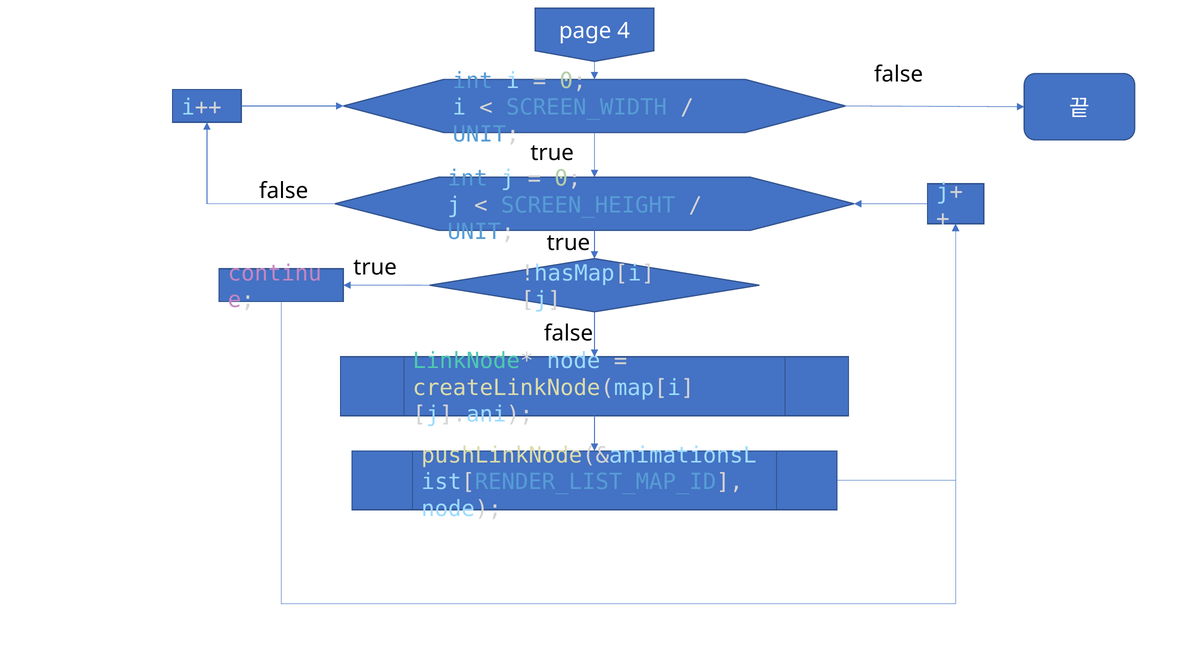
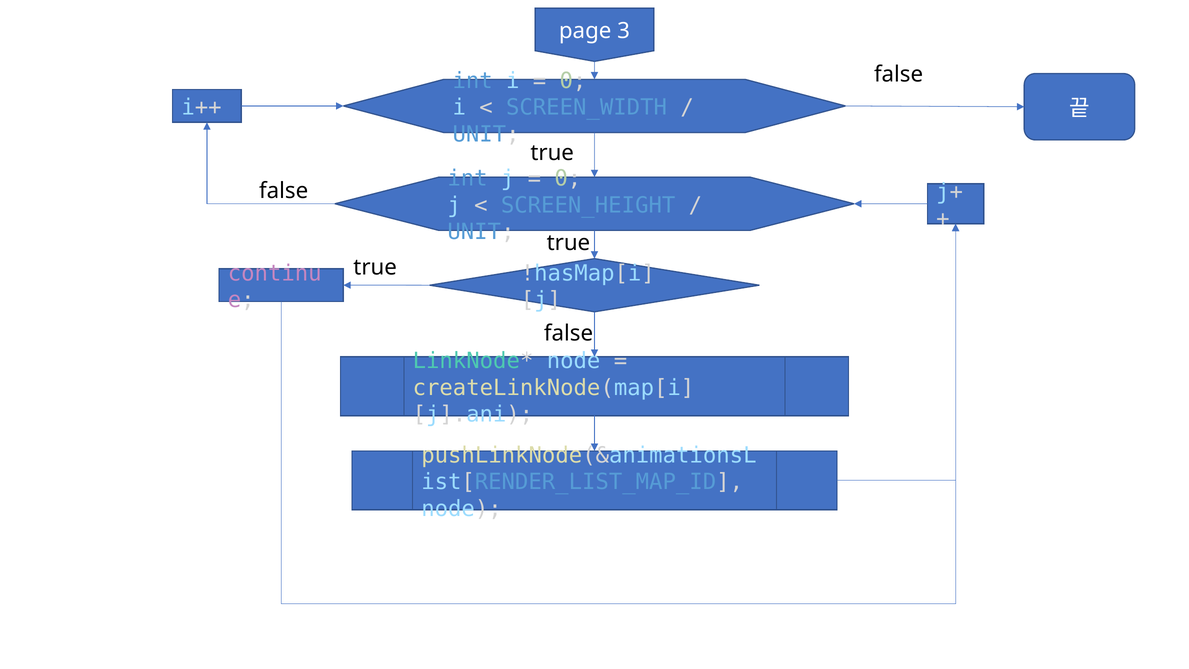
4: 4 -> 3 (624, 31)
